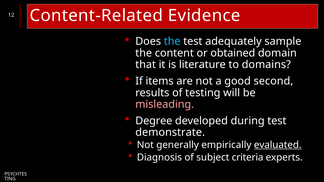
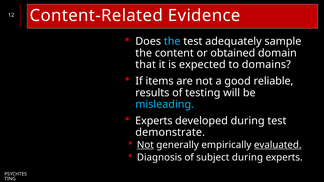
literature: literature -> expected (202, 65)
second: second -> reliable (273, 81)
misleading colour: pink -> light blue (165, 104)
Degree: Degree -> Experts (154, 121)
Not underline: none -> present (145, 145)
subject criteria: criteria -> during (247, 158)
